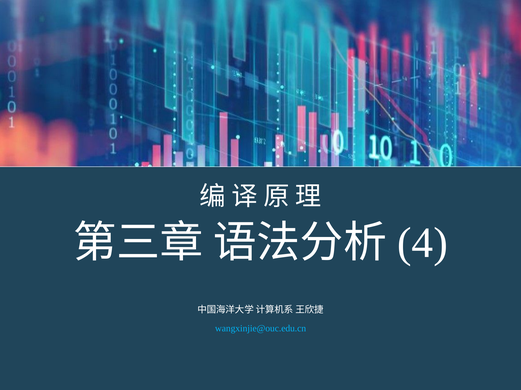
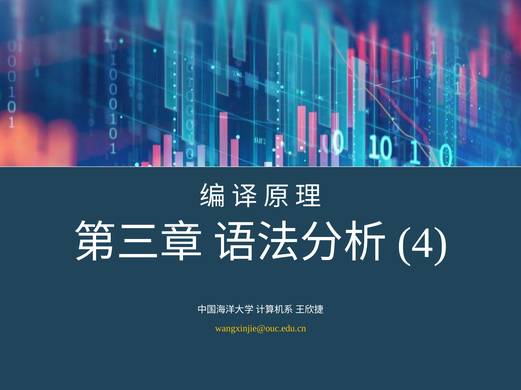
wangxinjie@ouc.edu.cn colour: light blue -> yellow (261, 329)
